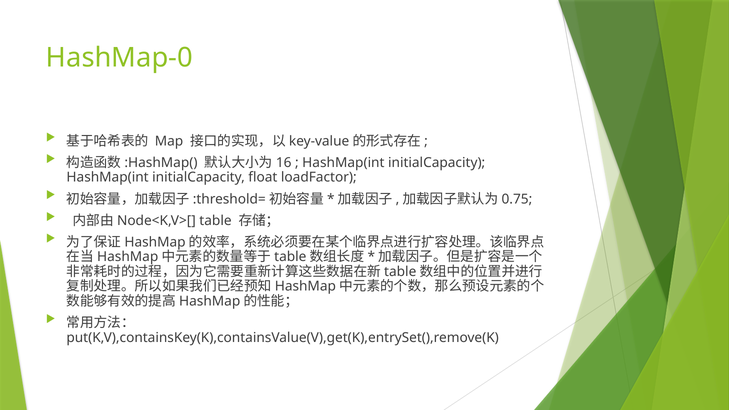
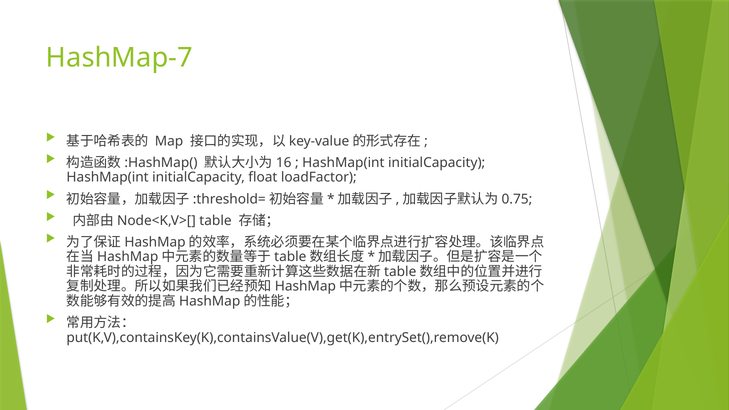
HashMap-0: HashMap-0 -> HashMap-7 (119, 57)
